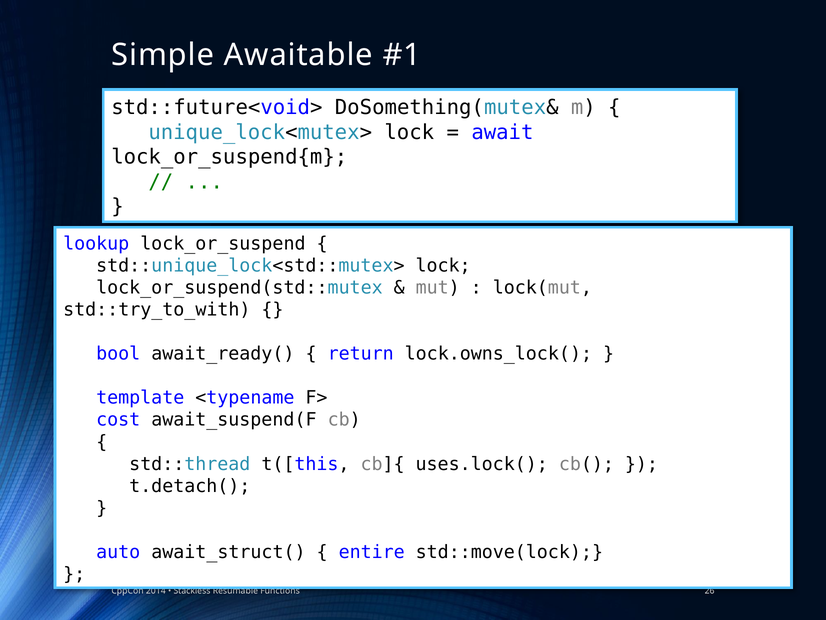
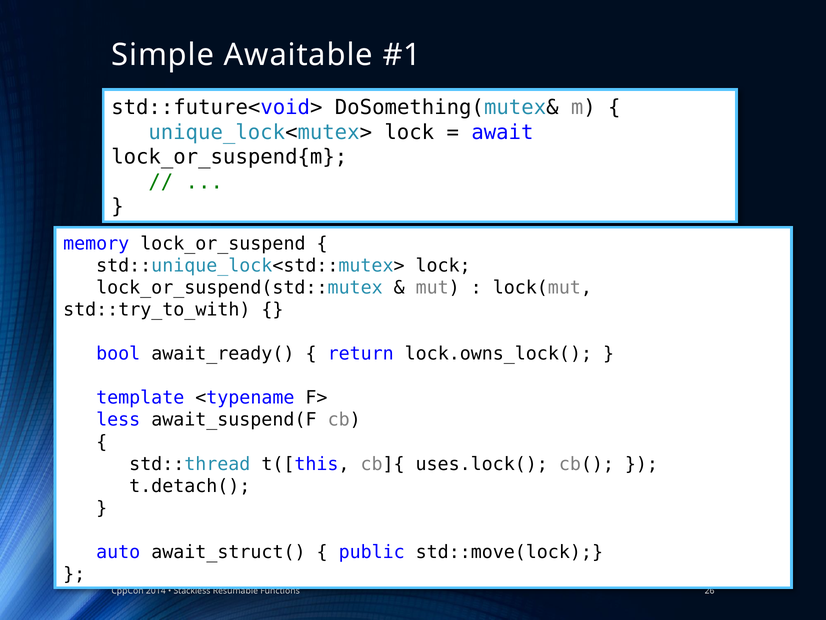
lookup: lookup -> memory (96, 243)
cost: cost -> less (118, 420)
entire: entire -> public (372, 552)
